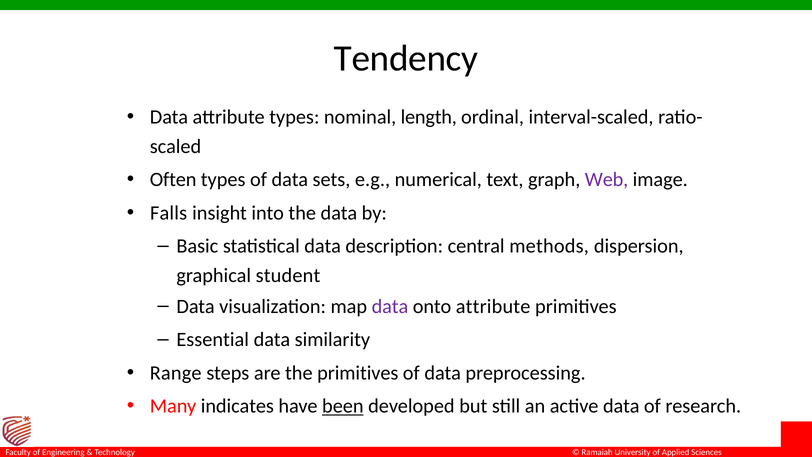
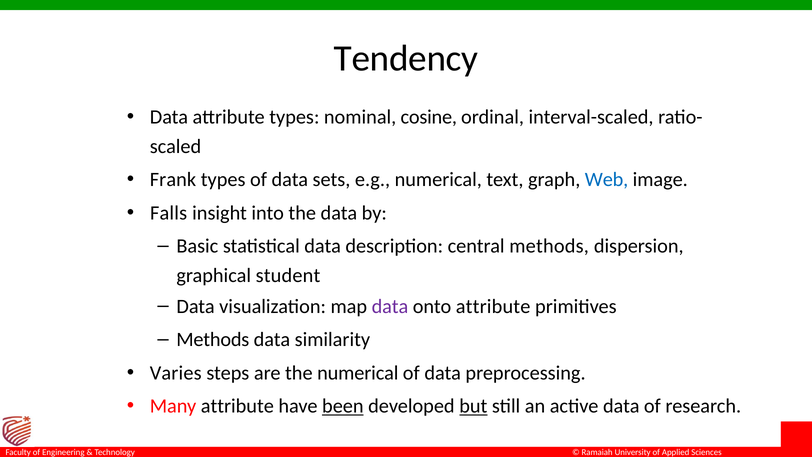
length: length -> cosine (429, 117)
Often: Often -> Frank (173, 180)
Web colour: purple -> blue (607, 180)
Essential: Essential -> Methods (213, 339)
Range: Range -> Varies (176, 373)
the primitives: primitives -> numerical (358, 373)
Many indicates: indicates -> attribute (237, 406)
but underline: none -> present (473, 406)
